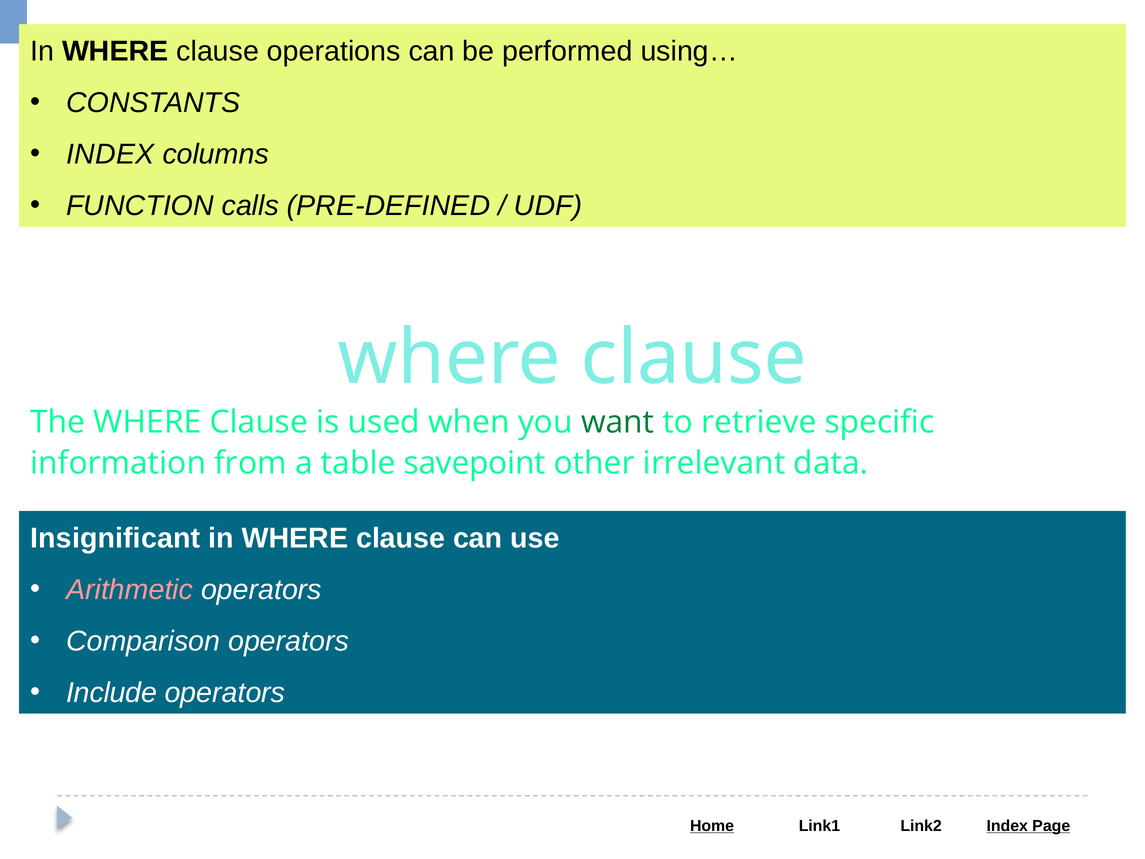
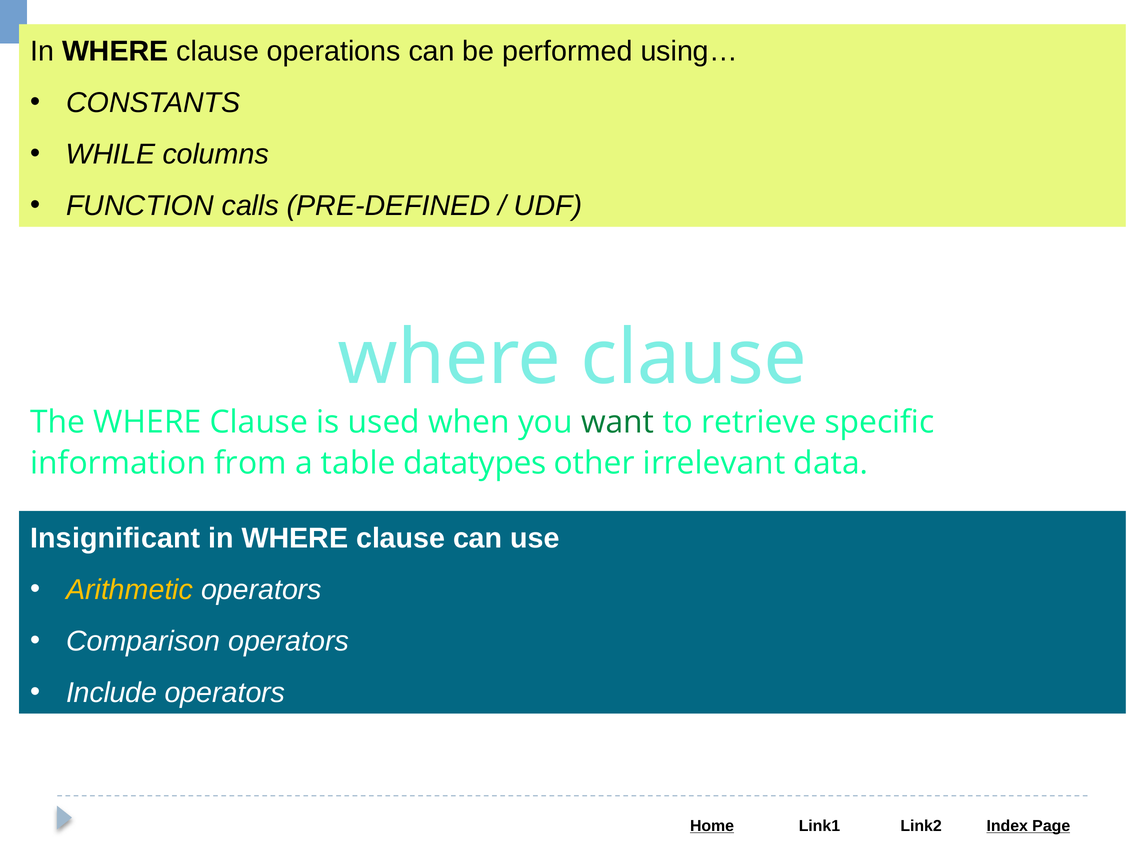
INDEX: INDEX -> WHILE (111, 154)
savepoint: savepoint -> datatypes (475, 463)
Arithmetic colour: pink -> yellow (130, 590)
